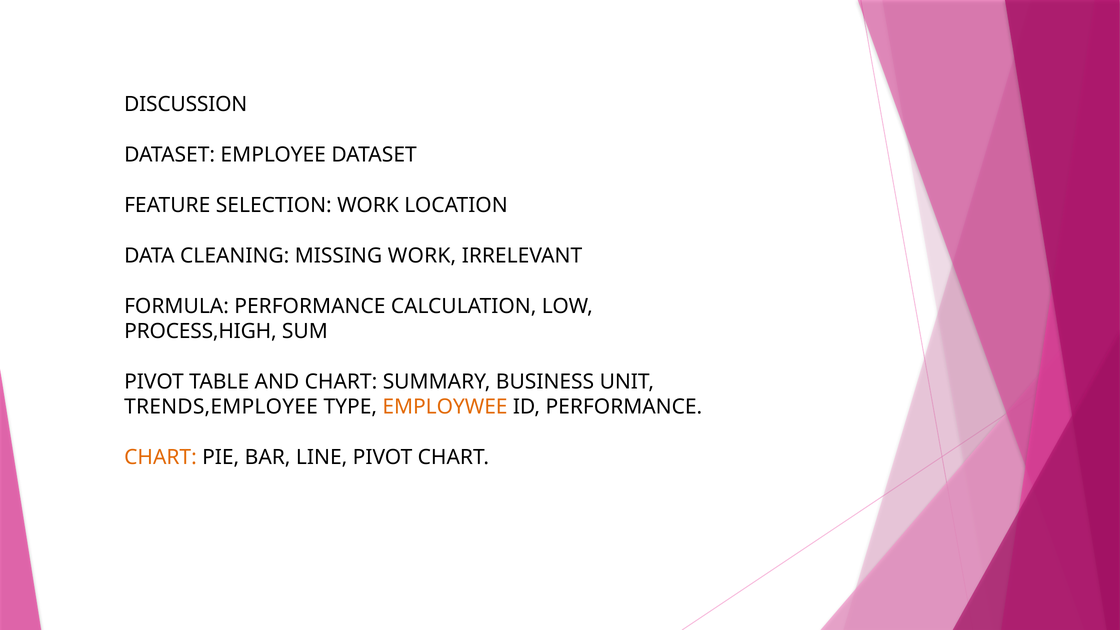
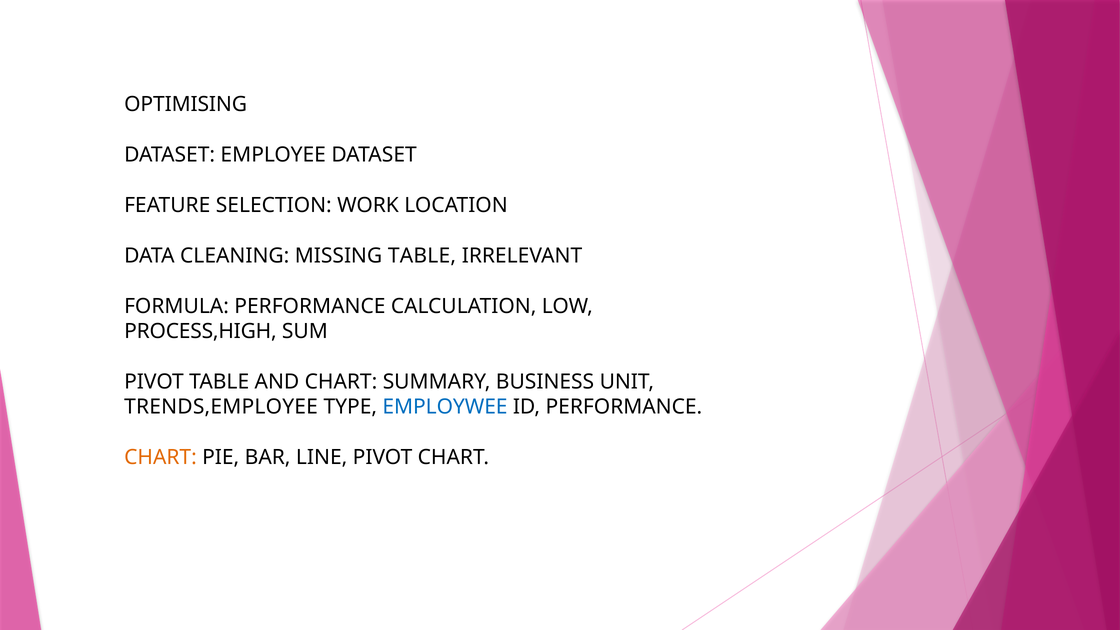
DISCUSSION: DISCUSSION -> OPTIMISING (186, 105)
MISSING WORK: WORK -> TABLE (422, 256)
EMPLOYWEE colour: orange -> blue (445, 407)
